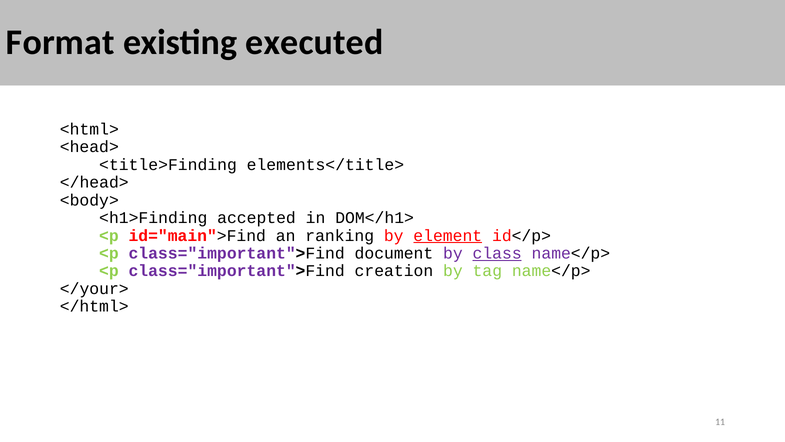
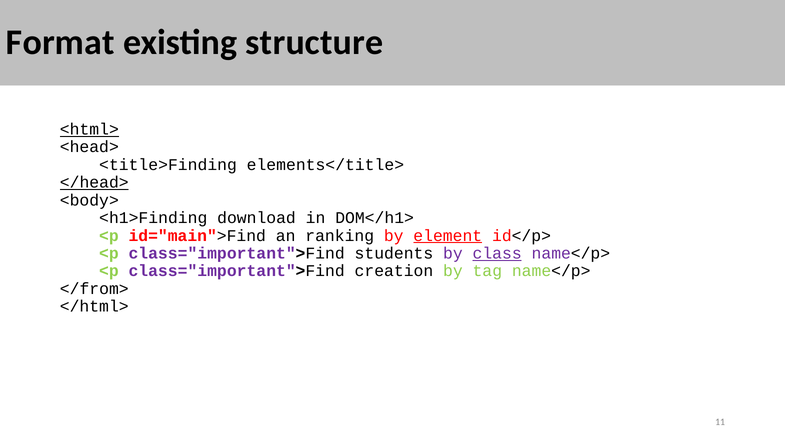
executed: executed -> structure (314, 42)
<html> underline: none -> present (89, 129)
</head> underline: none -> present (94, 182)
accepted: accepted -> download (257, 218)
document: document -> students (394, 253)
</your>: </your> -> </from> (94, 288)
